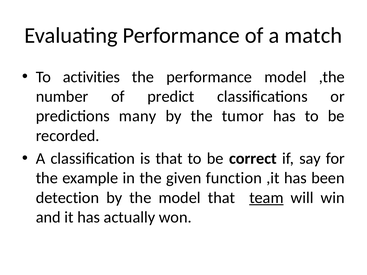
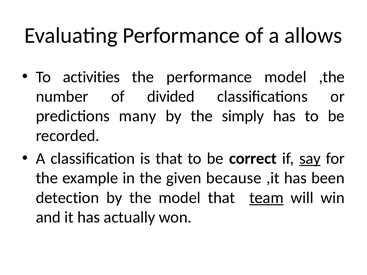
match: match -> allows (313, 36)
predict: predict -> divided (171, 97)
tumor: tumor -> simply (243, 116)
say underline: none -> present (310, 159)
function: function -> because (234, 178)
